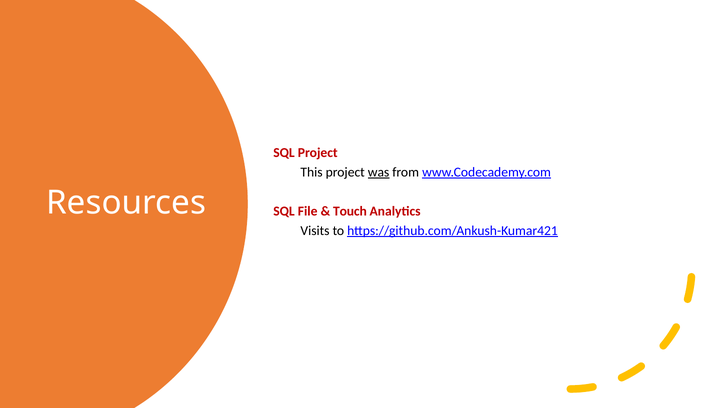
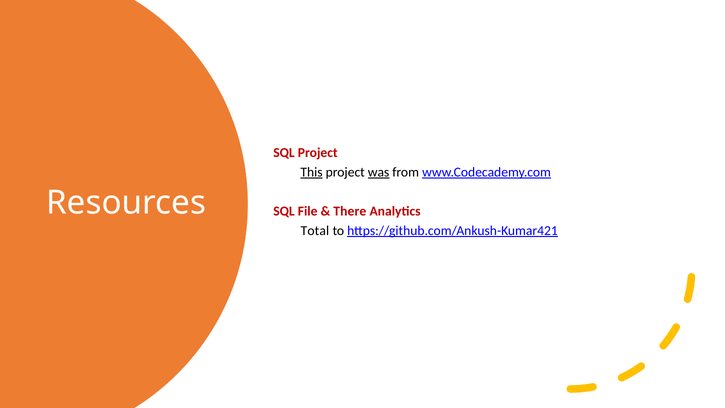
This underline: none -> present (312, 172)
Touch: Touch -> There (350, 211)
Visits: Visits -> Total (315, 230)
